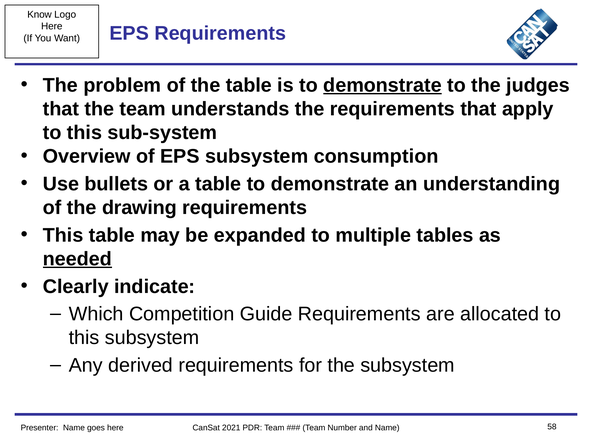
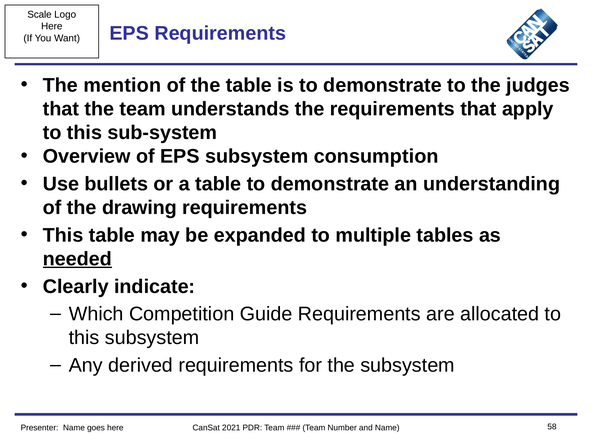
Know: Know -> Scale (40, 14)
problem: problem -> mention (122, 85)
demonstrate underline: present -> none (383, 85)
